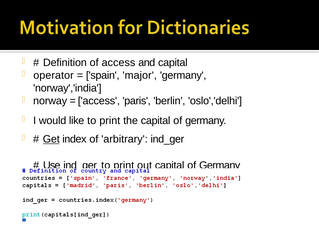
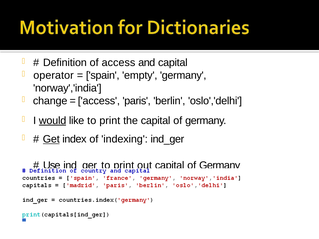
major: major -> empty (140, 76)
norway: norway -> change (50, 101)
would underline: none -> present (53, 121)
arbitrary: arbitrary -> indexing (125, 139)
